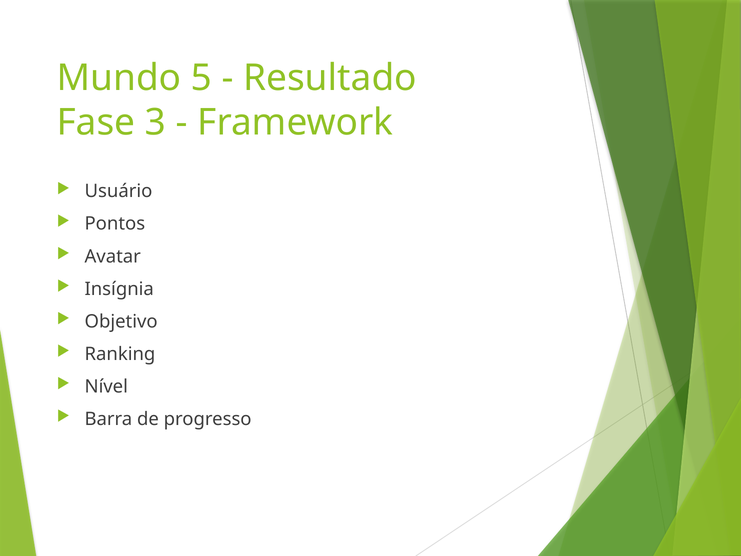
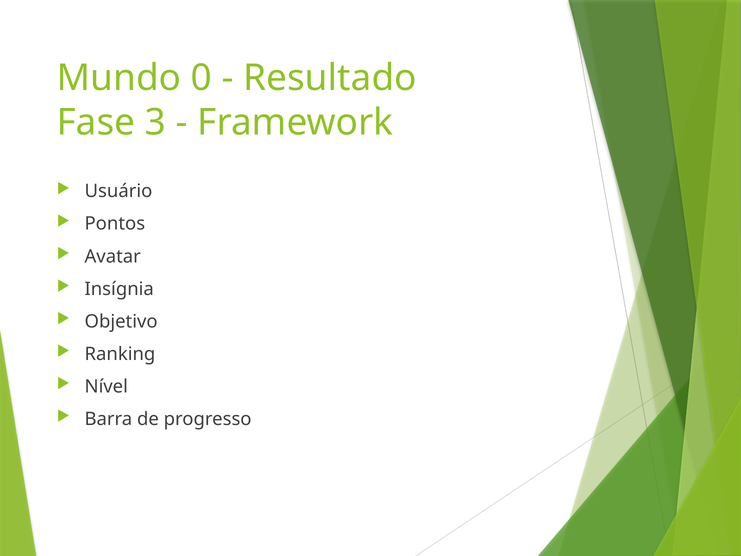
5: 5 -> 0 (201, 78)
